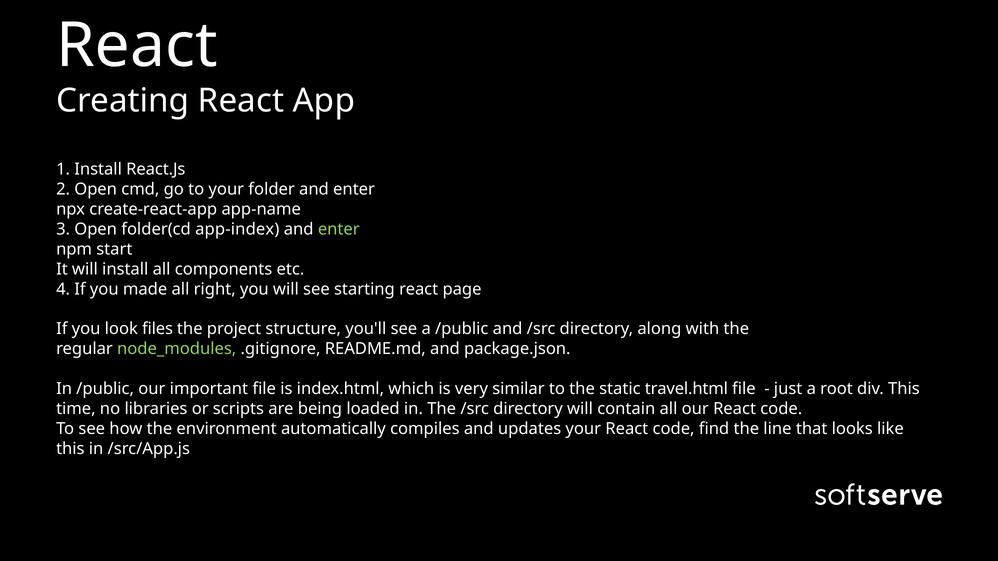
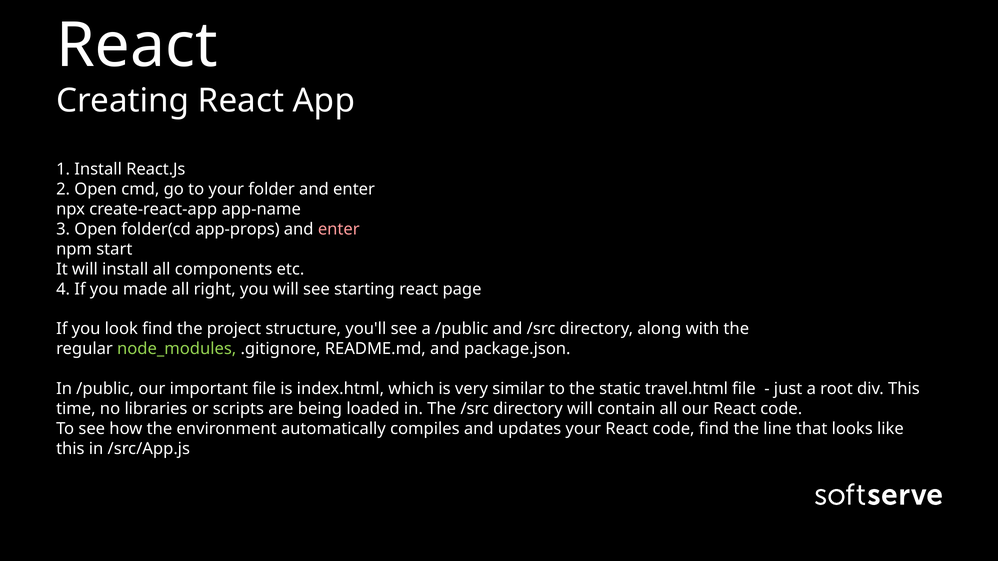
app-index: app-index -> app-props (237, 229)
enter colour: light green -> pink (339, 229)
look files: files -> find (157, 329)
